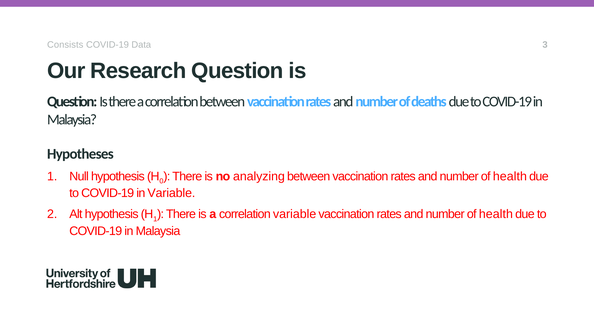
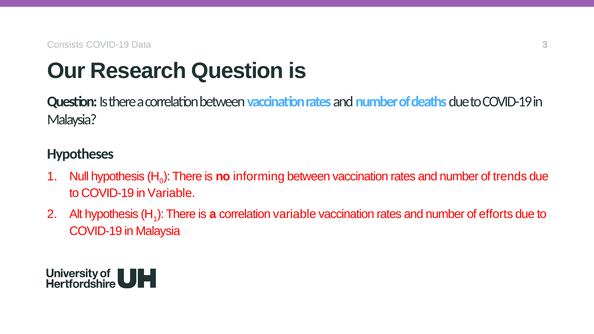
analyzing: analyzing -> informing (259, 176)
health: health -> trends (510, 176)
health: health -> efforts (496, 214)
